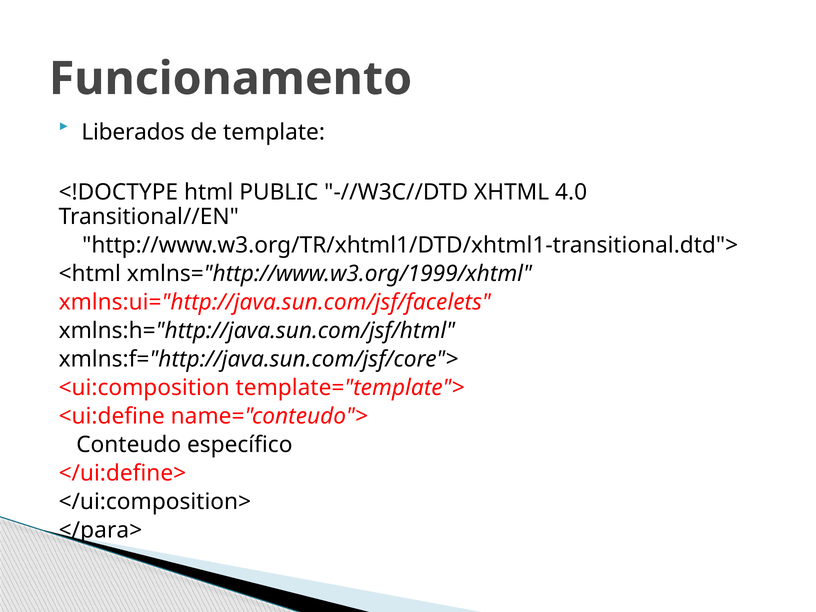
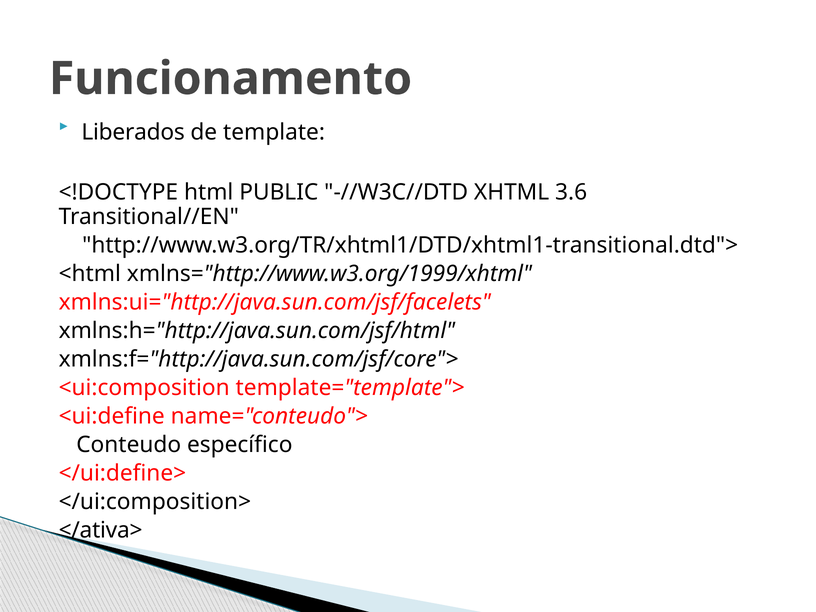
4.0: 4.0 -> 3.6 (571, 192)
</para>: </para> -> </ativa> (101, 530)
